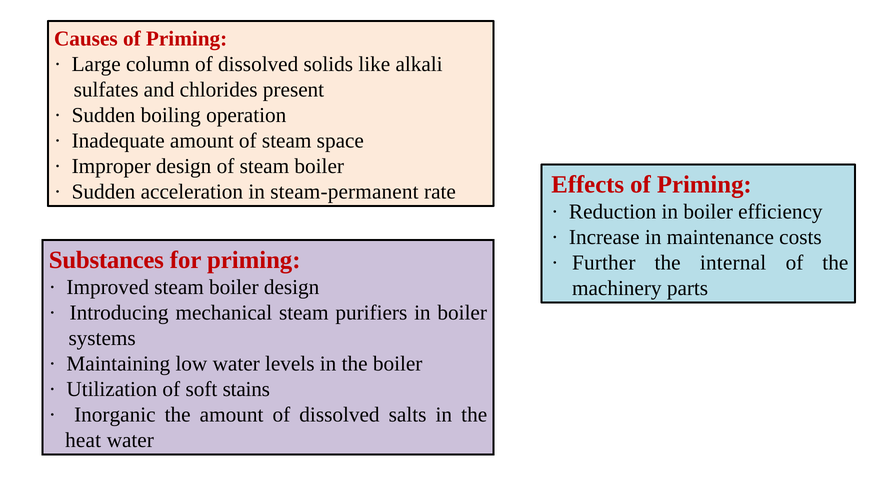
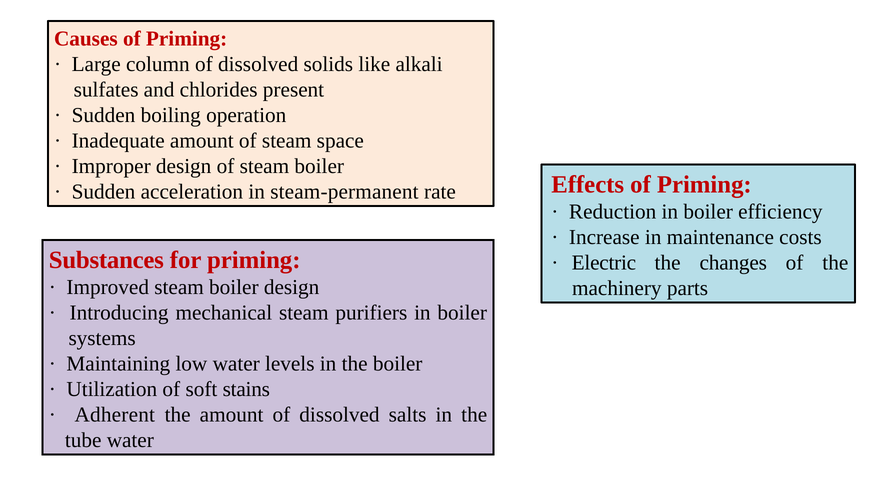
Further: Further -> Electric (604, 263)
internal: internal -> changes (733, 263)
Inorganic: Inorganic -> Adherent (115, 415)
heat: heat -> tube (83, 440)
